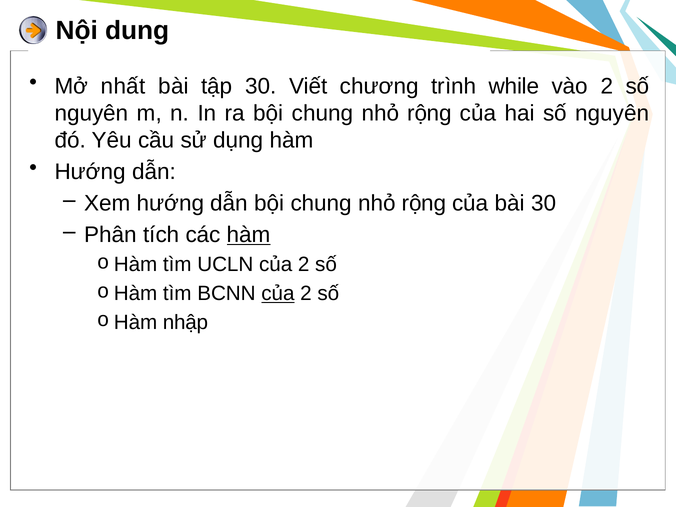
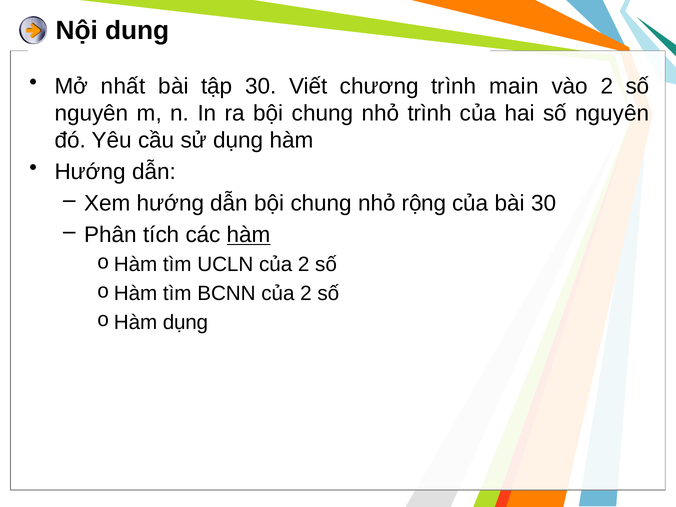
while: while -> main (514, 86)
rộng: rộng -> trình (430, 113)
của underline: present -> none (278, 294)
nhập: nhập -> dụng (185, 322)
